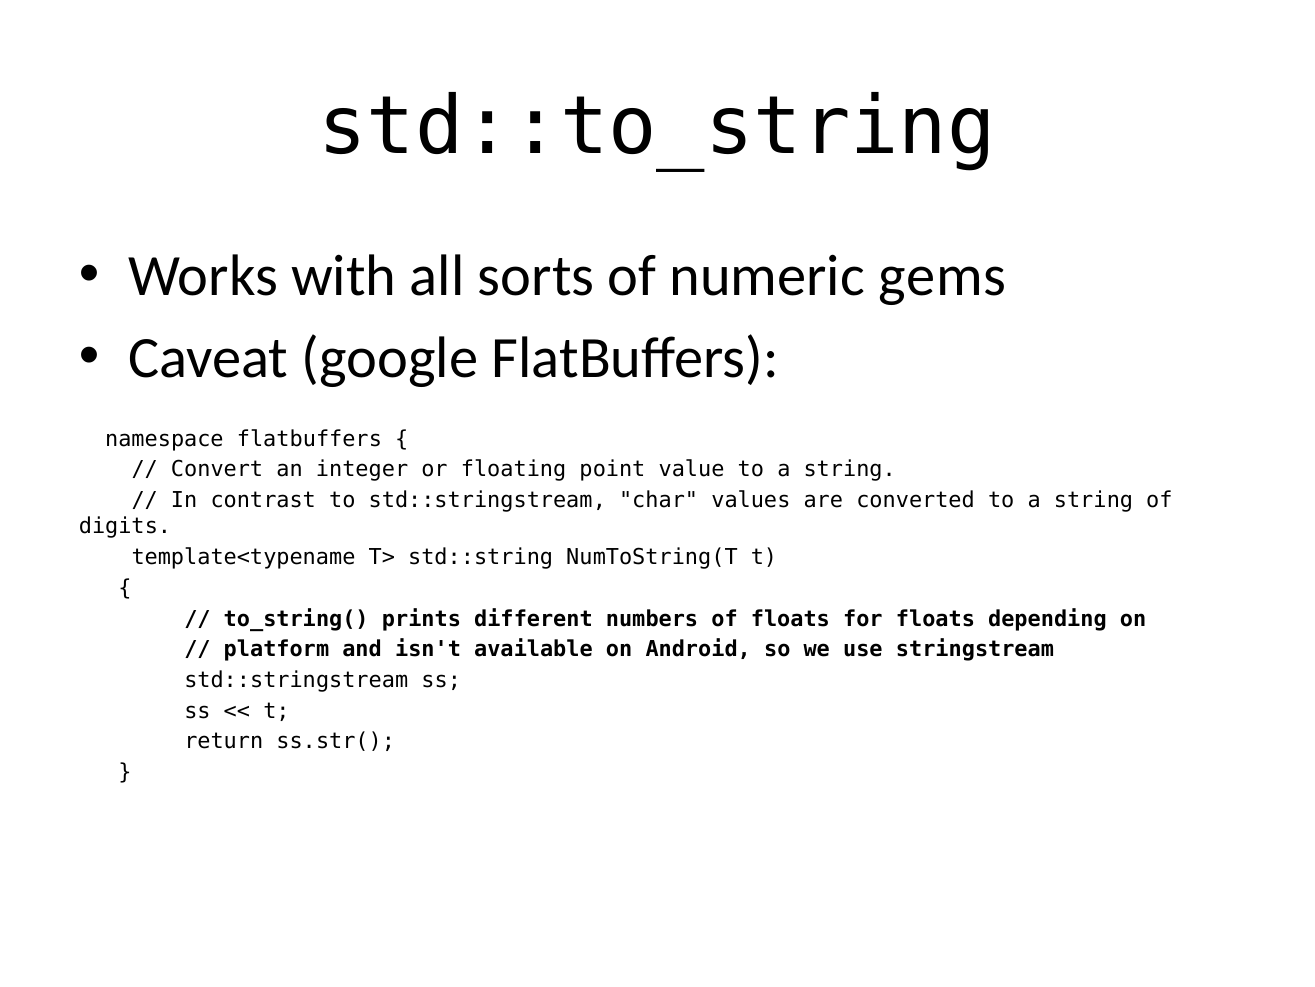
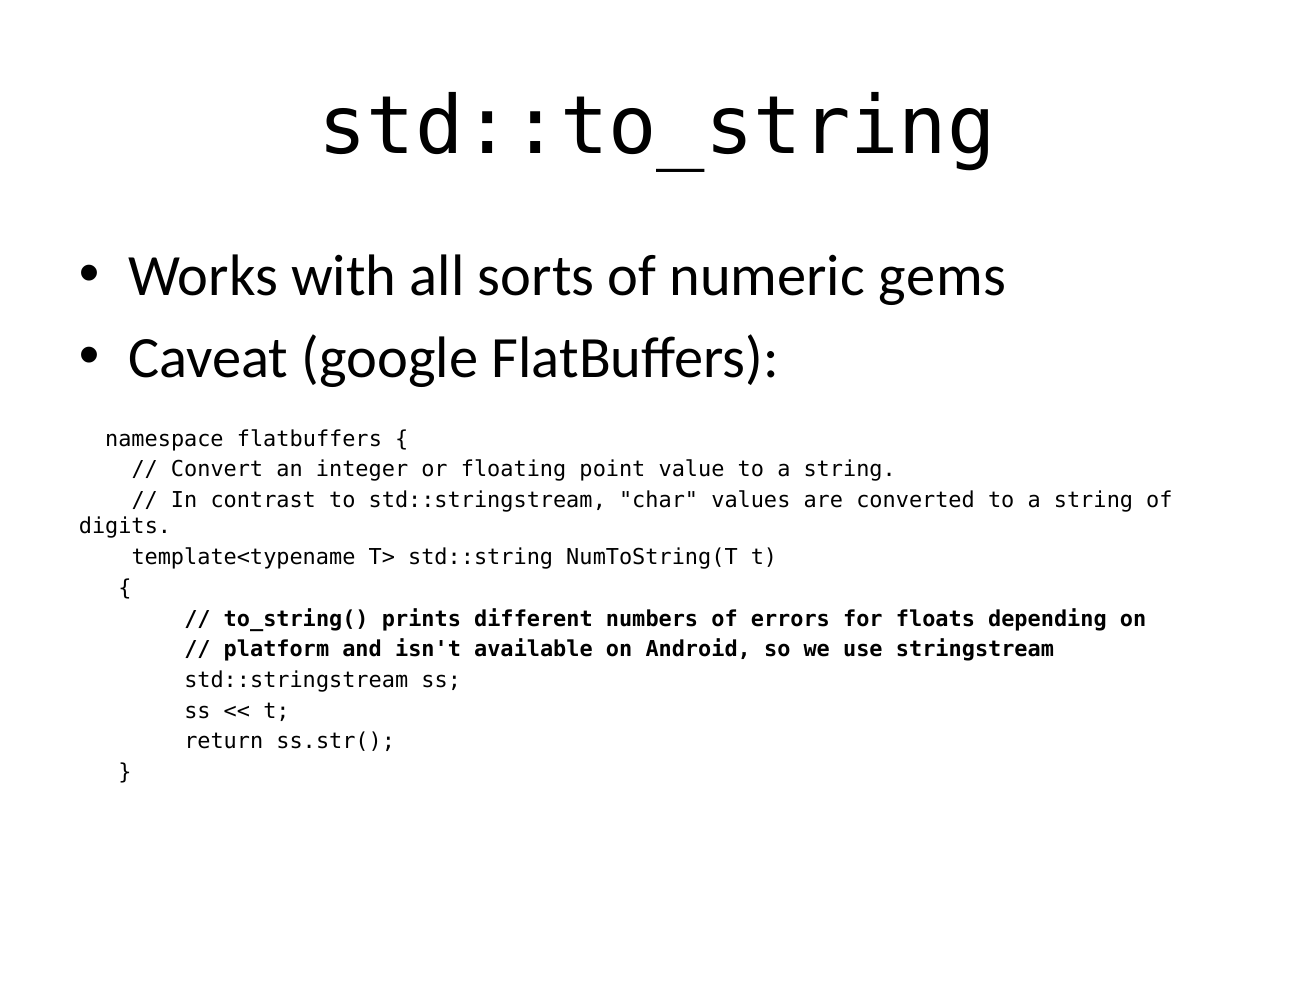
of floats: floats -> errors (790, 618)
